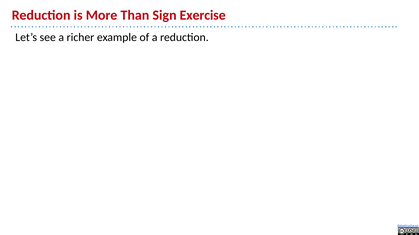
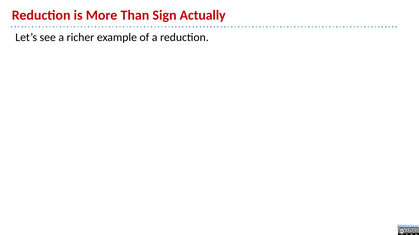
Exercise: Exercise -> Actually (203, 15)
